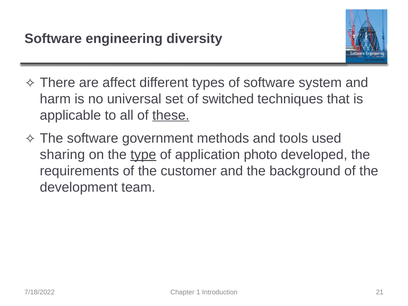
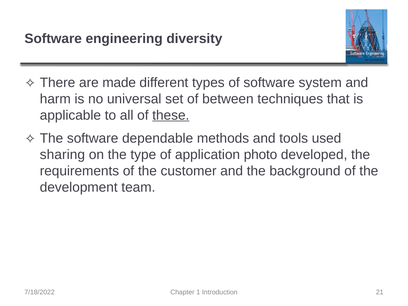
affect: affect -> made (119, 83)
switched: switched -> between (228, 99)
government: government -> dependable (158, 138)
type underline: present -> none (143, 155)
